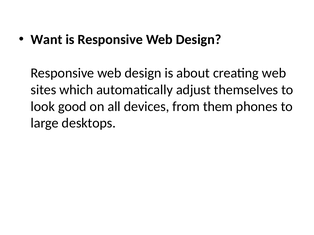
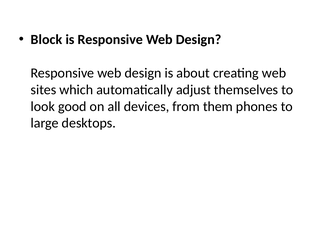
Want: Want -> Block (46, 40)
